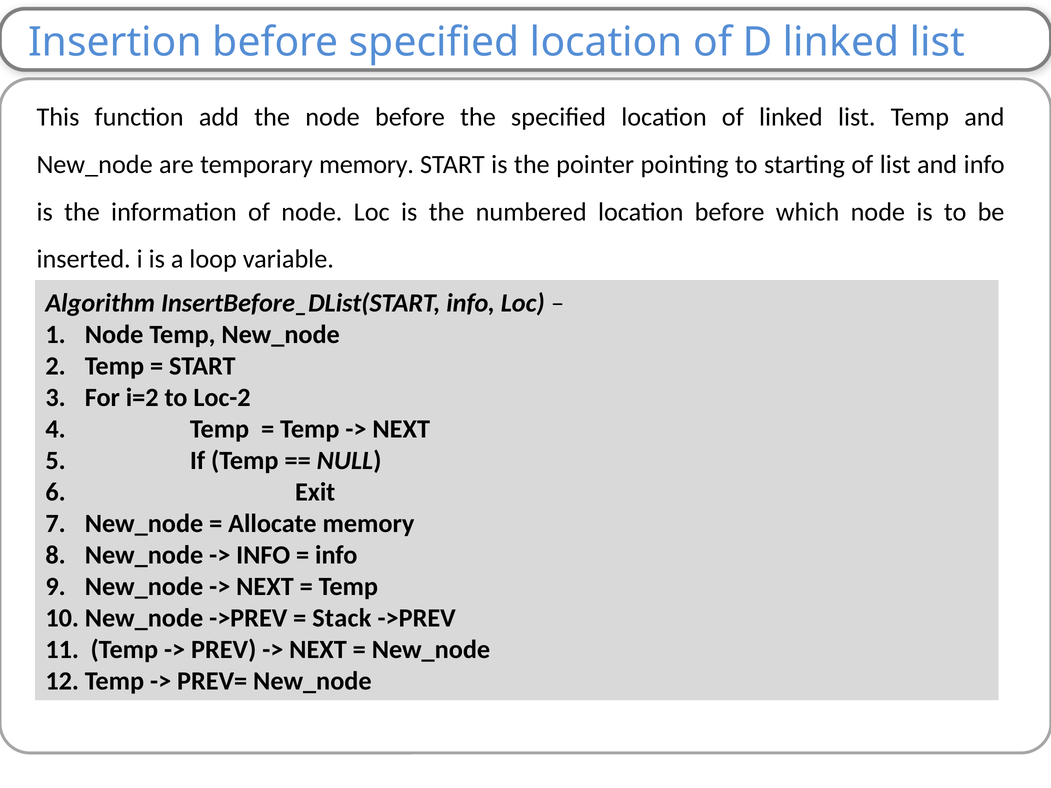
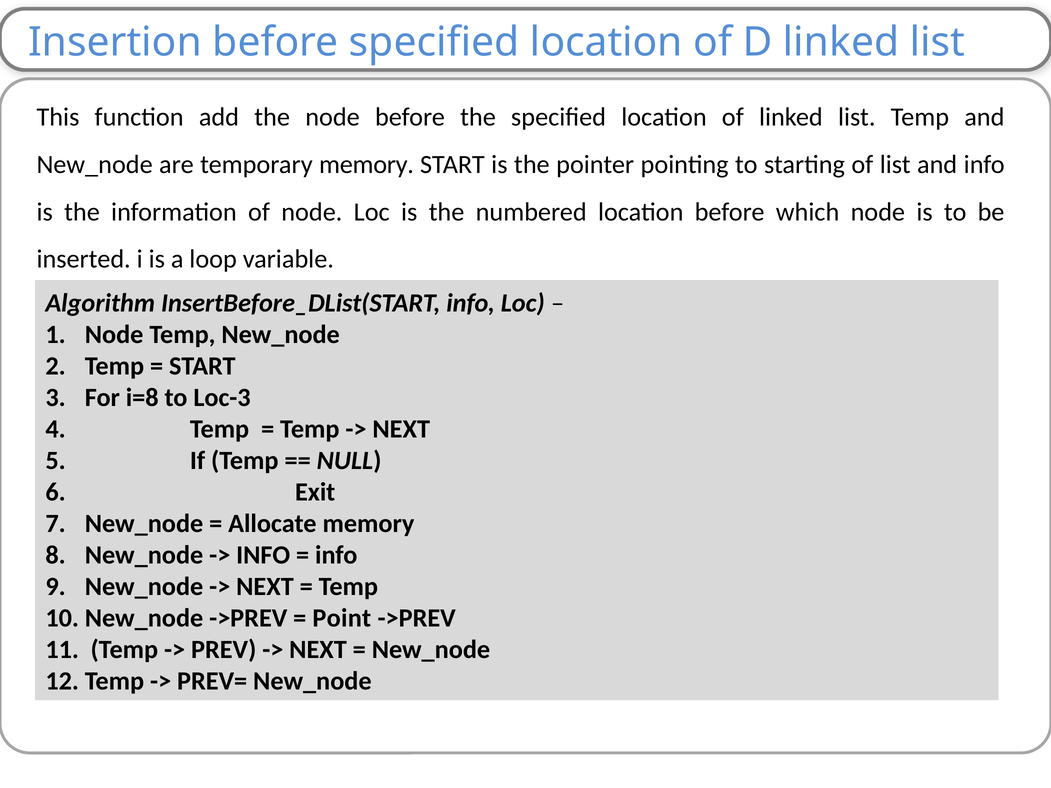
i=2: i=2 -> i=8 (142, 398)
Loc-2: Loc-2 -> Loc-3 (222, 398)
Stack: Stack -> Point (342, 618)
